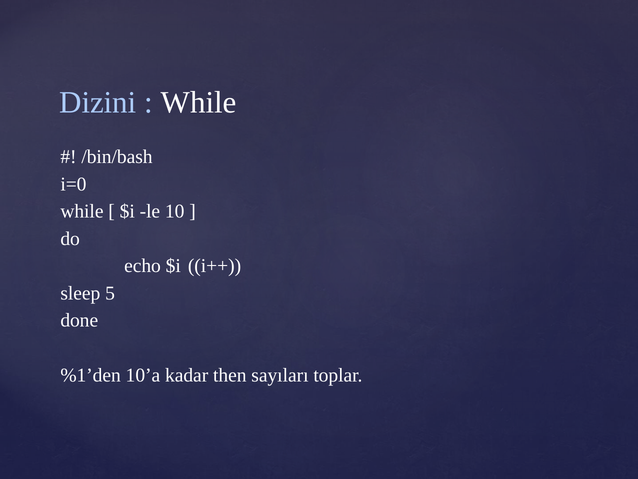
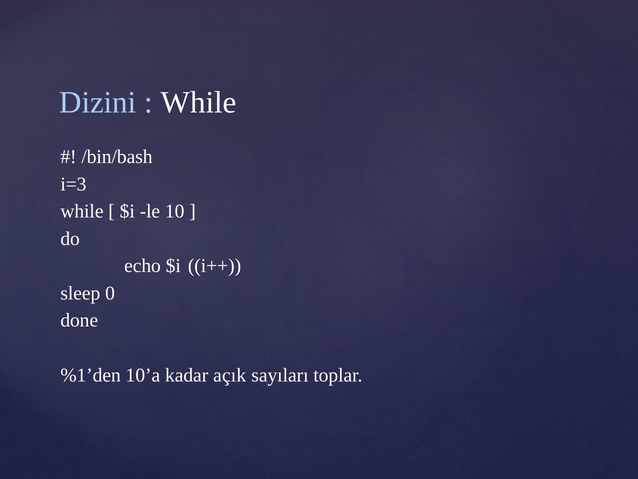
i=0: i=0 -> i=3 (73, 184)
5: 5 -> 0 (110, 293)
then: then -> açık (230, 375)
